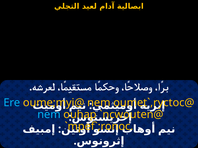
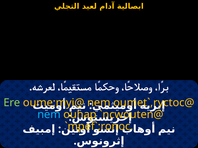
Ere colour: light blue -> light green (12, 103)
